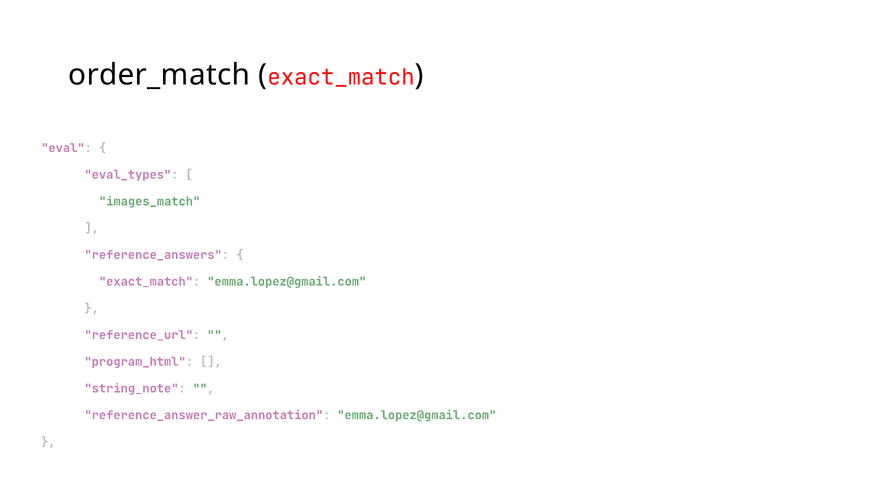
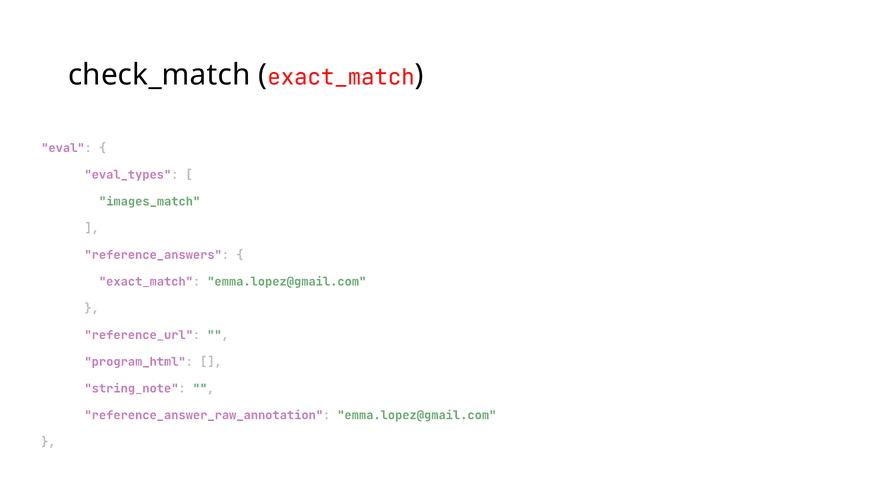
order_match: order_match -> check_match (159, 75)
